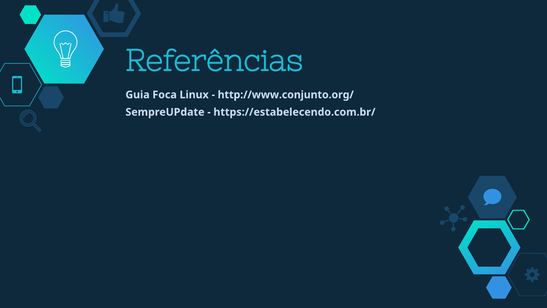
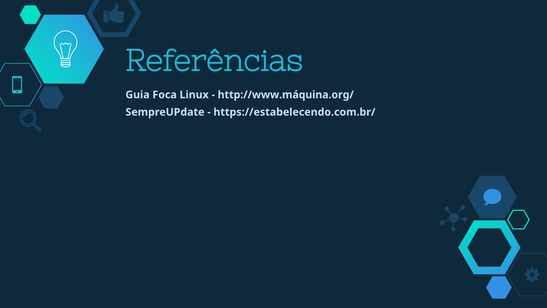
http://www.conjunto.org/: http://www.conjunto.org/ -> http://www.máquina.org/ (286, 95)
